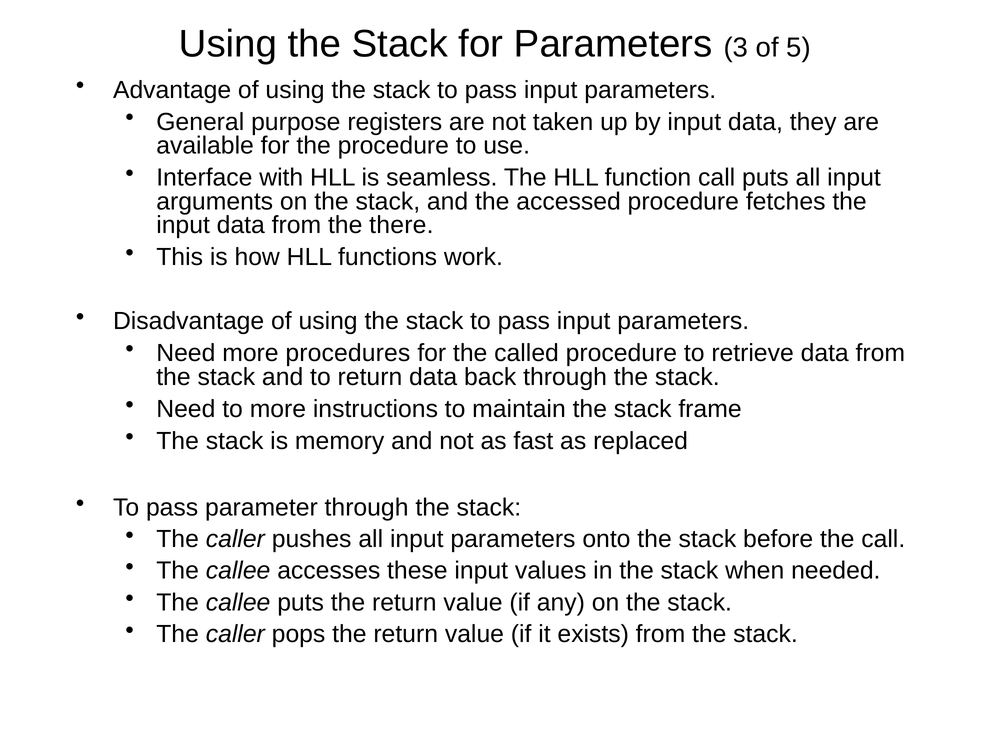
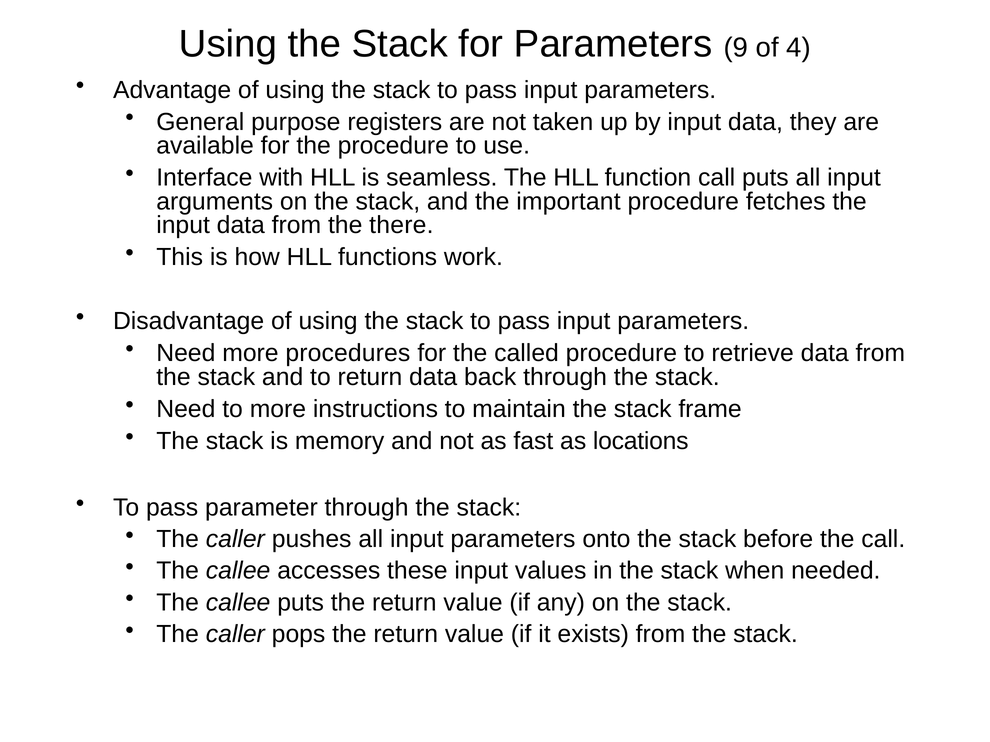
3: 3 -> 9 (736, 48)
5: 5 -> 4 (799, 48)
accessed: accessed -> important (568, 202)
replaced: replaced -> locations (641, 441)
